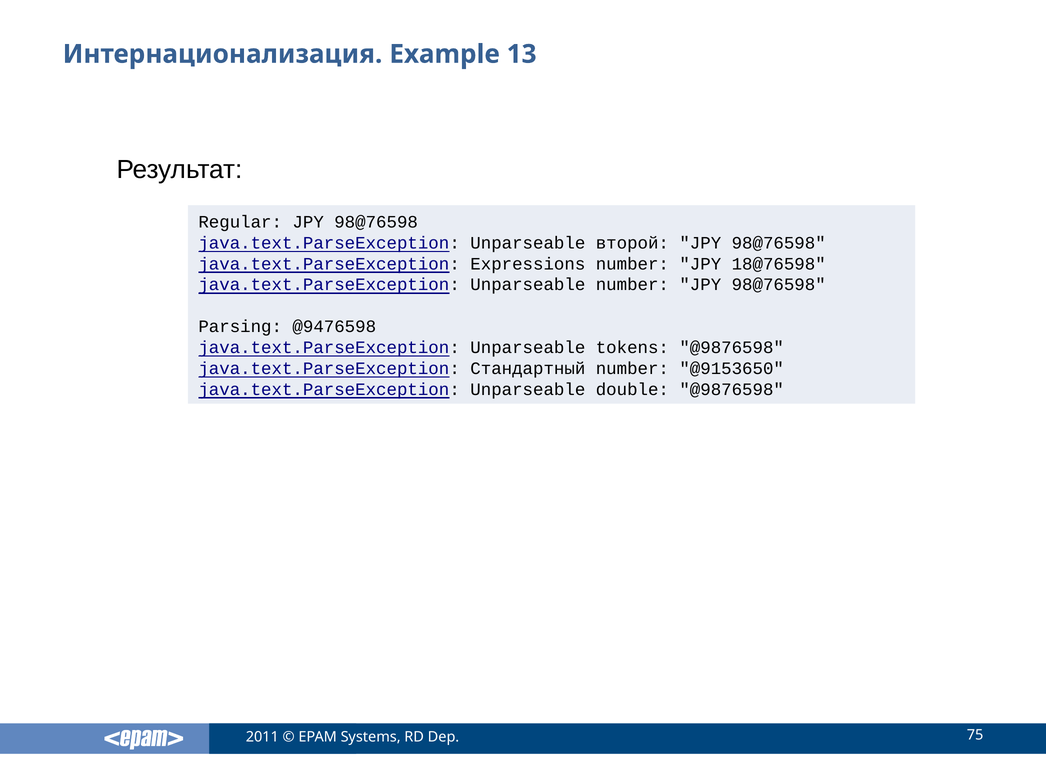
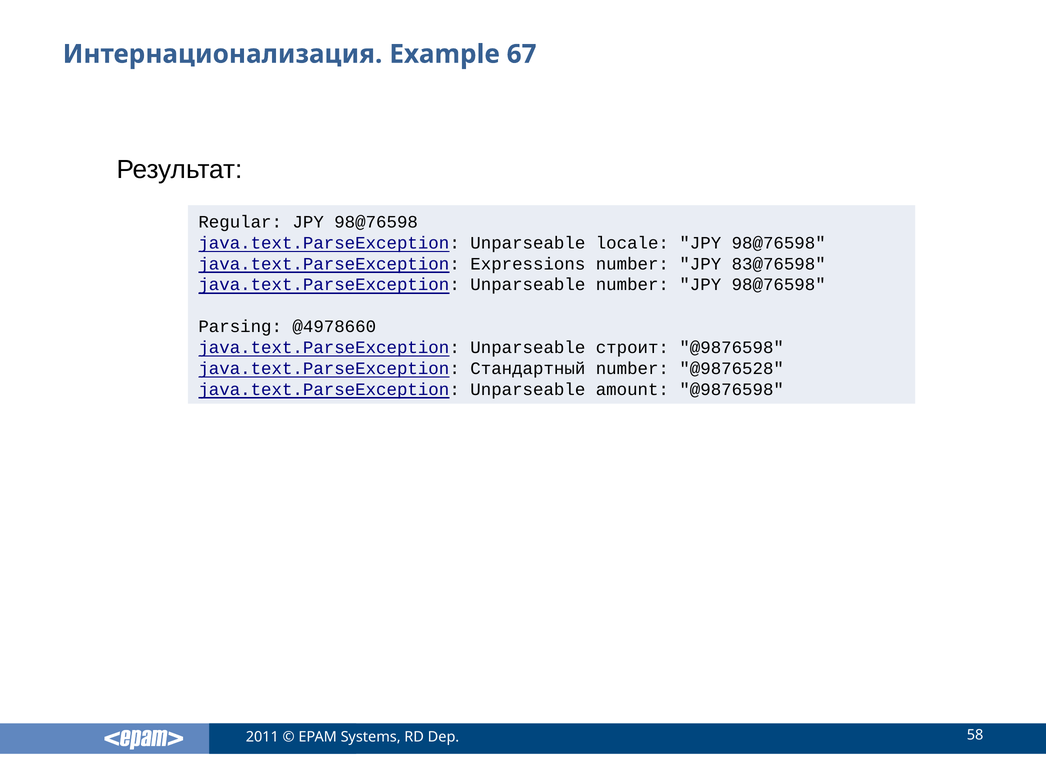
13: 13 -> 67 (522, 54)
второй: второй -> locale (632, 243)
18@76598: 18@76598 -> 83@76598 (779, 264)
@9476598: @9476598 -> @4978660 (334, 327)
tokens: tokens -> строит (632, 348)
@9153650: @9153650 -> @9876528 (732, 369)
double: double -> amount (632, 390)
75: 75 -> 58 (975, 736)
